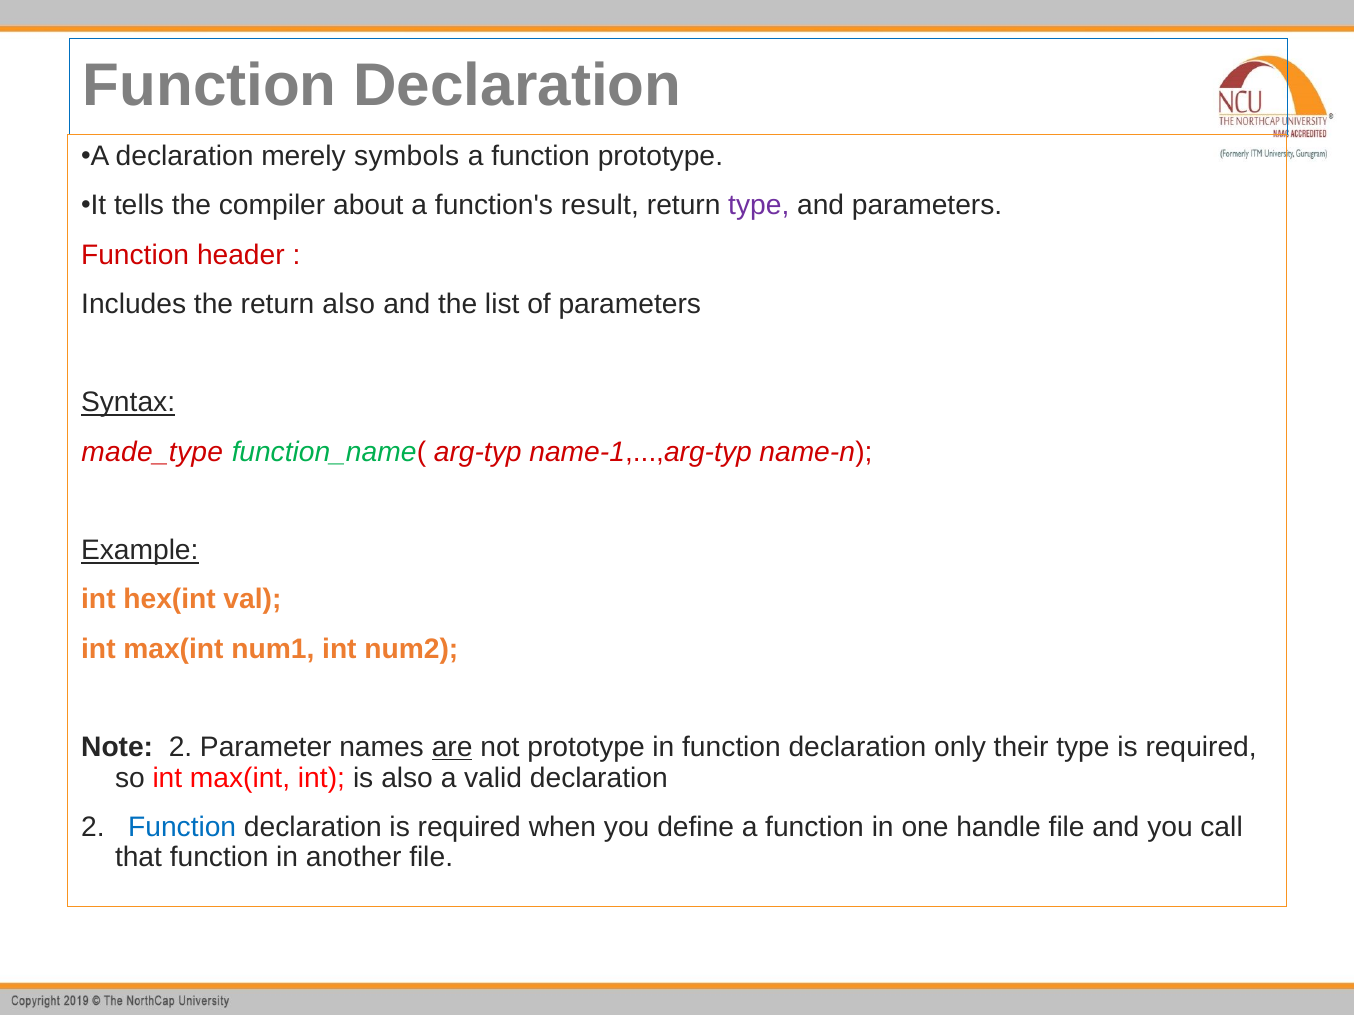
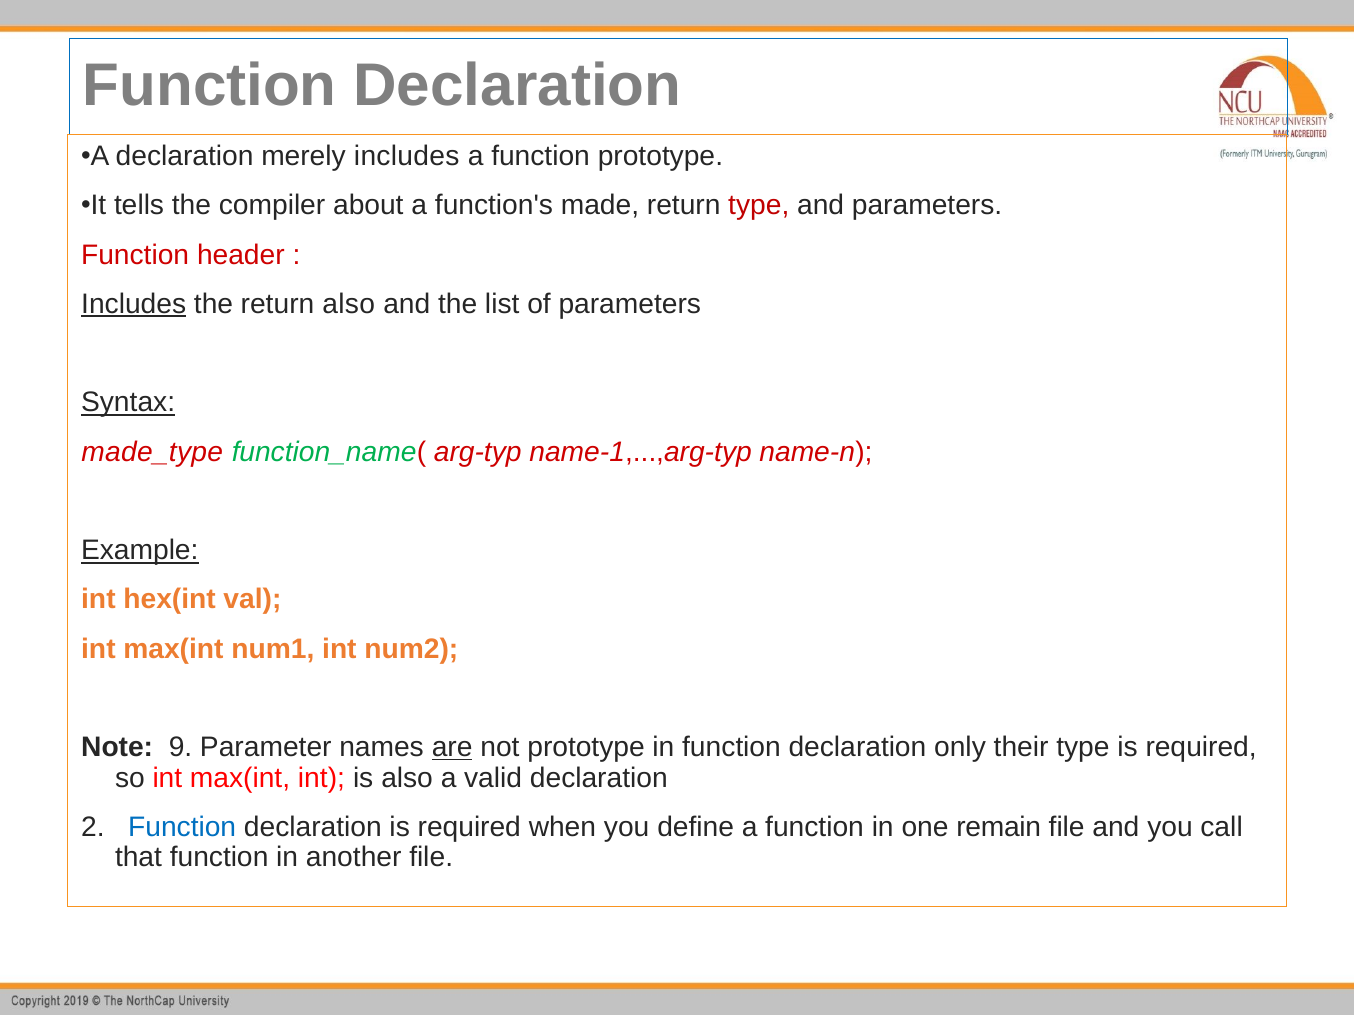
merely symbols: symbols -> includes (407, 156)
result: result -> made (600, 206)
type colour: purple -> red (759, 206)
Includes underline: none -> present (134, 304)
Note 2: 2 -> 9 (181, 748)
handle: handle -> remain (999, 828)
